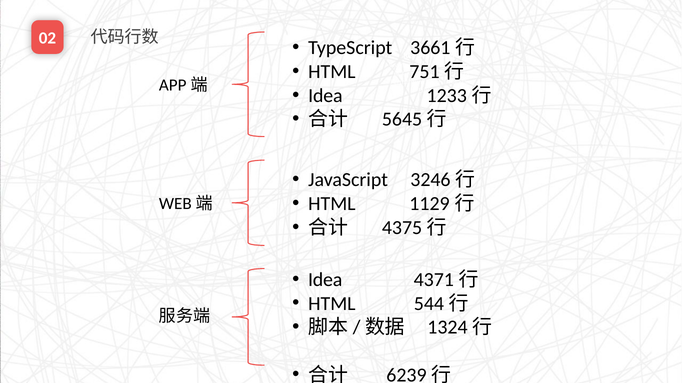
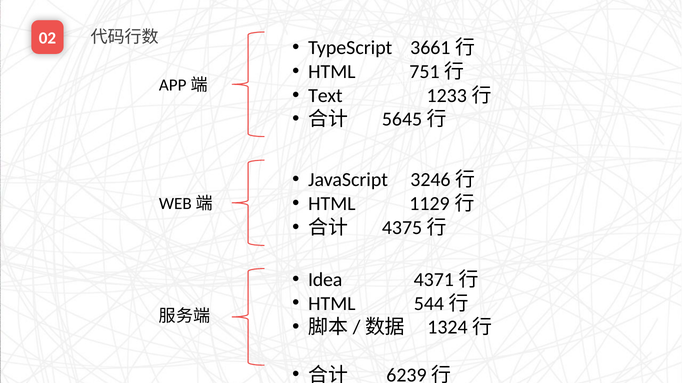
Idea: Idea -> Text (325, 96)
